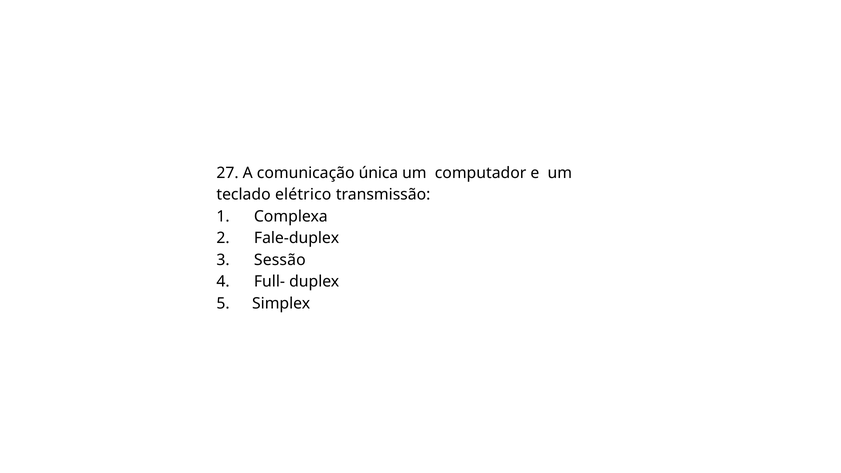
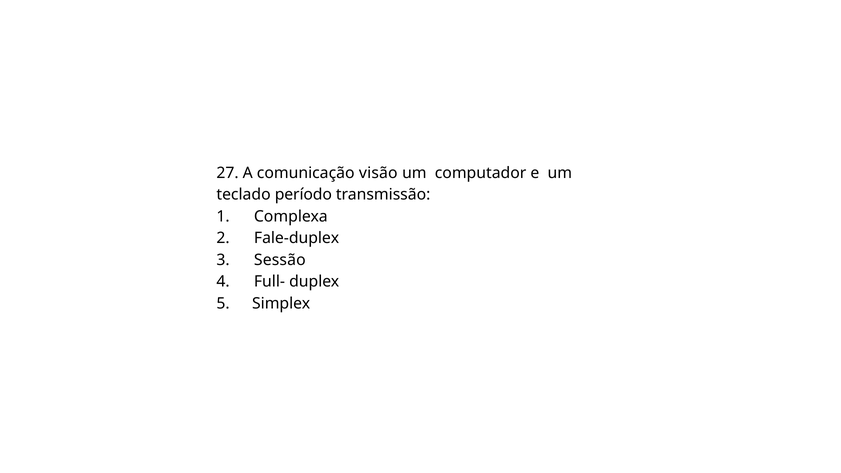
única: única -> visão (378, 173)
elétrico: elétrico -> período (303, 195)
